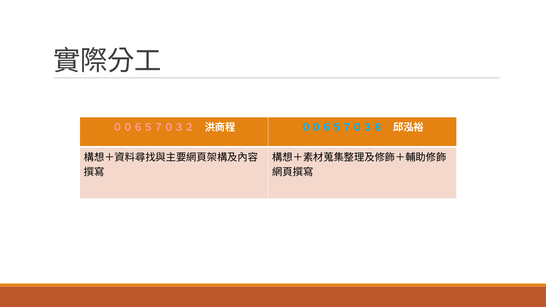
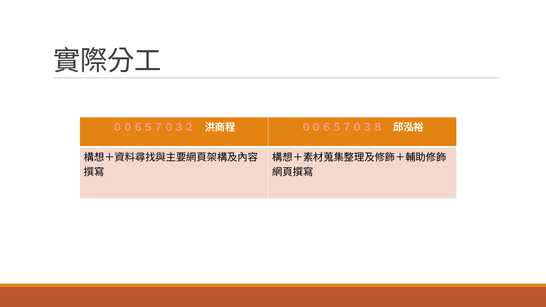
００６５７０３８ colour: light blue -> pink (342, 128)
